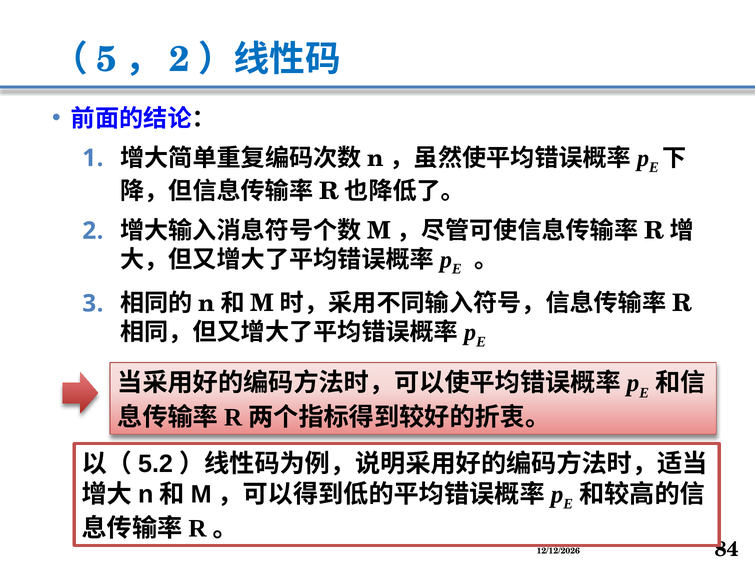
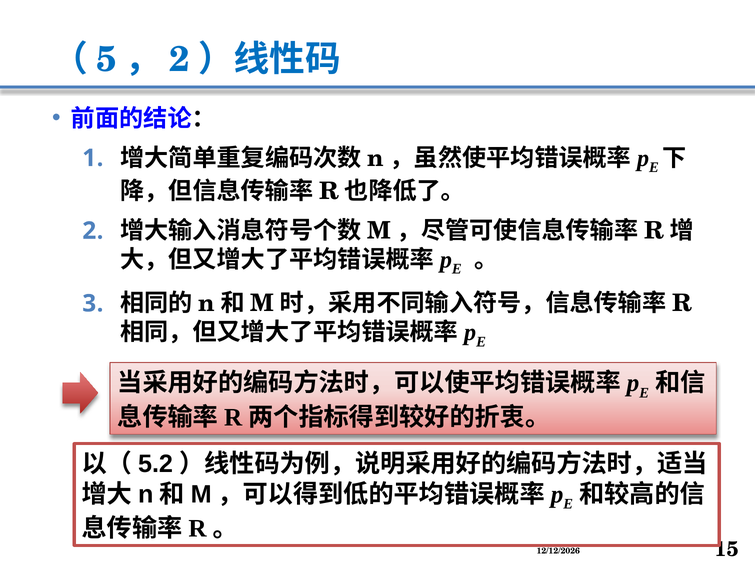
84: 84 -> 15 (727, 550)
